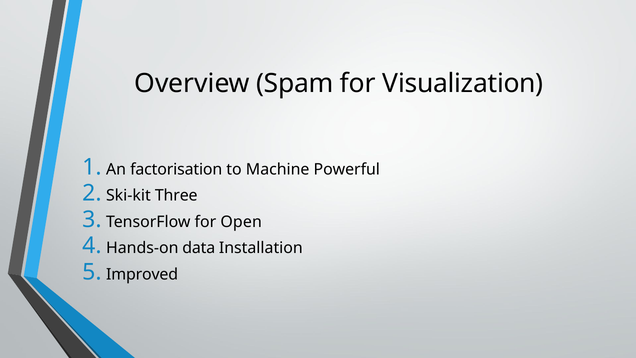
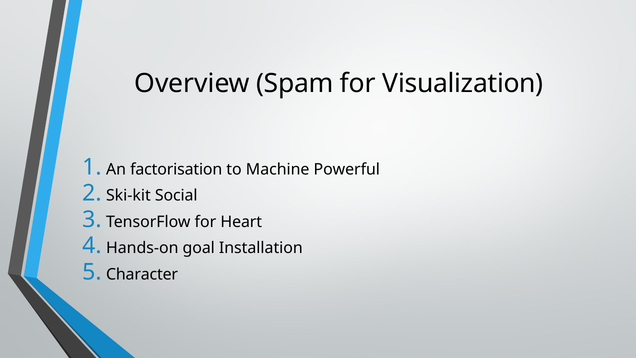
Three: Three -> Social (176, 195)
Open: Open -> Heart (241, 222)
data: data -> goal (199, 248)
Improved: Improved -> Character (142, 274)
